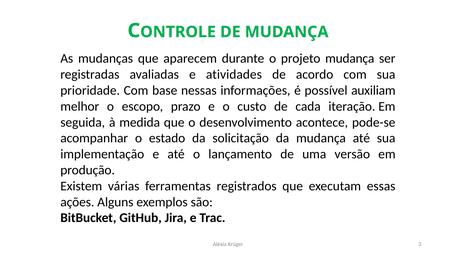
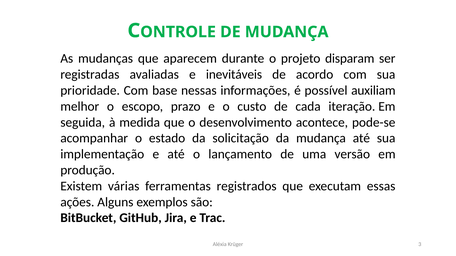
projeto mudança: mudança -> disparam (350, 59)
atividades: atividades -> inevitáveis (234, 75)
